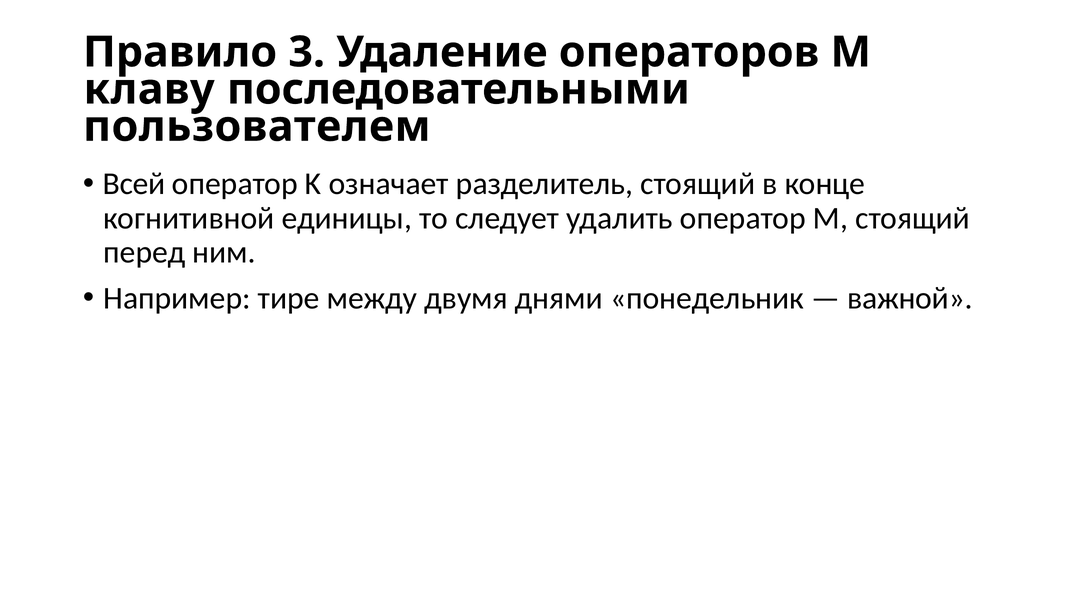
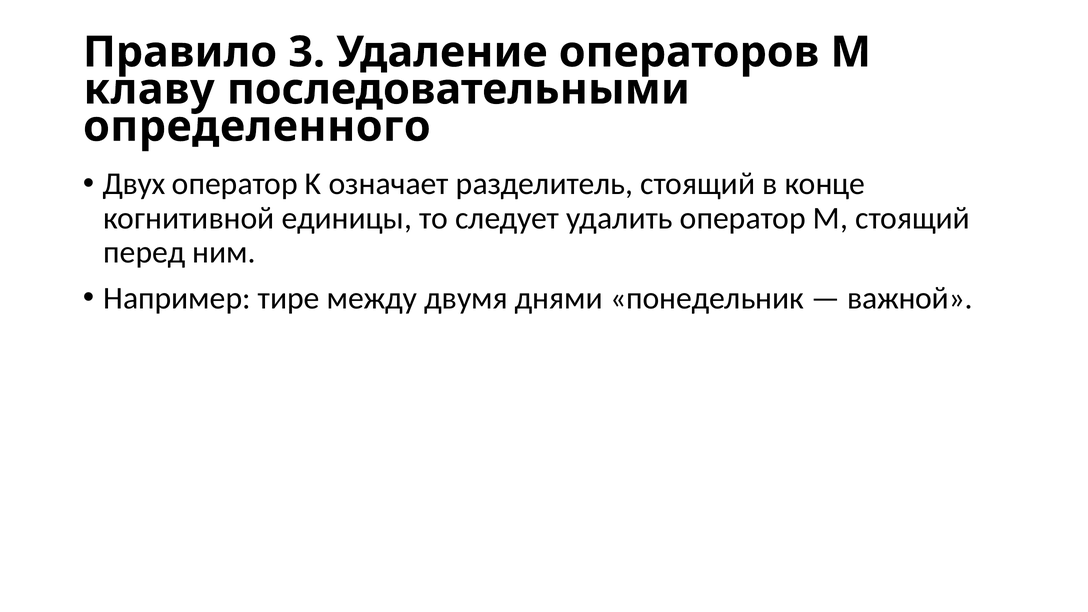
пользователем: пользователем -> определенного (257, 127)
Всей: Всей -> Двух (134, 184)
